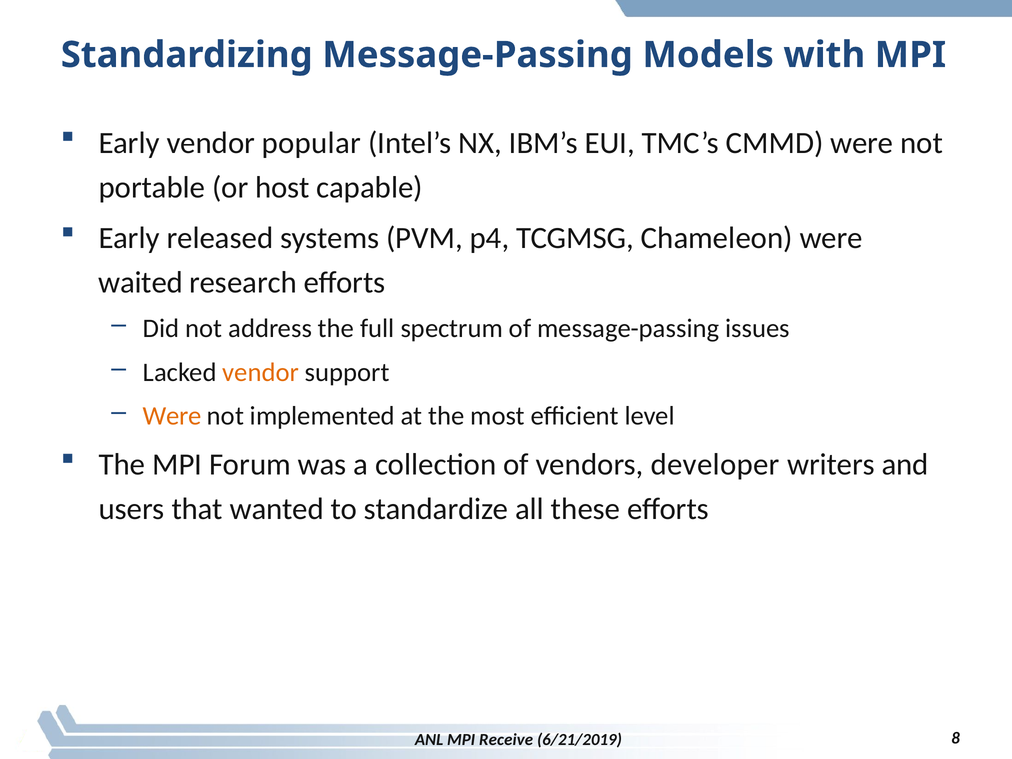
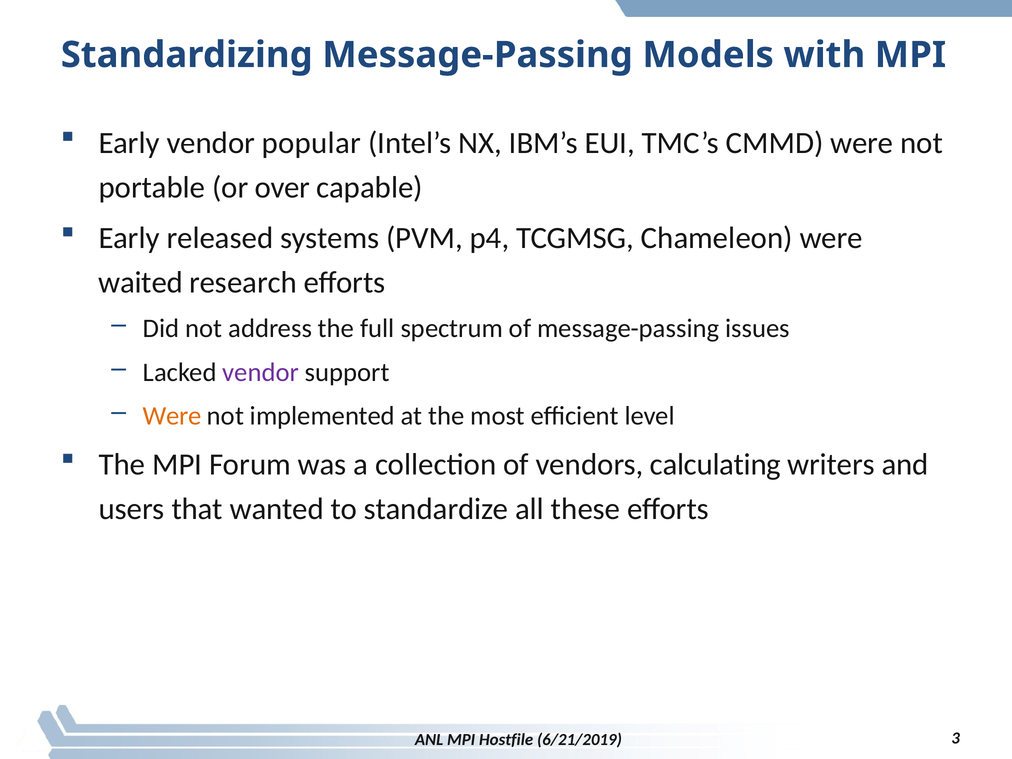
host: host -> over (282, 187)
vendor colour: orange -> purple (261, 372)
developer: developer -> calculating (715, 464)
Receive: Receive -> Hostfile (506, 740)
8: 8 -> 3 (956, 738)
